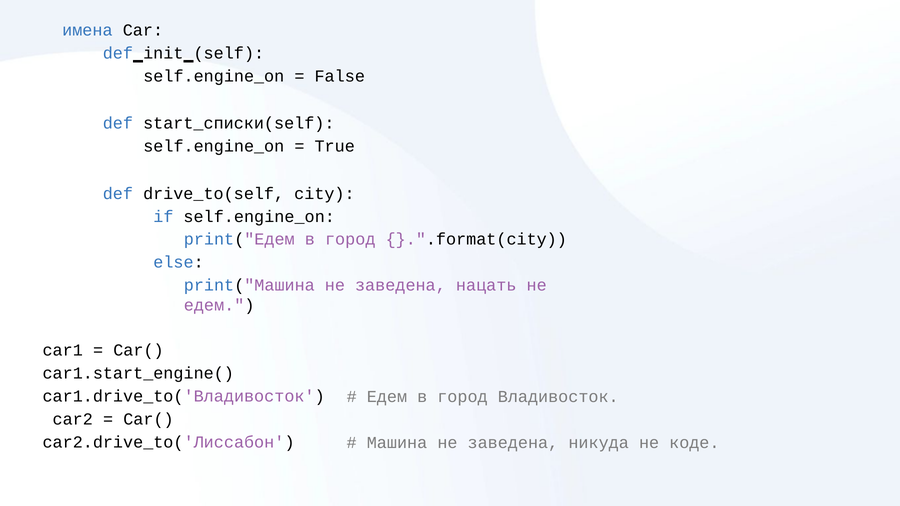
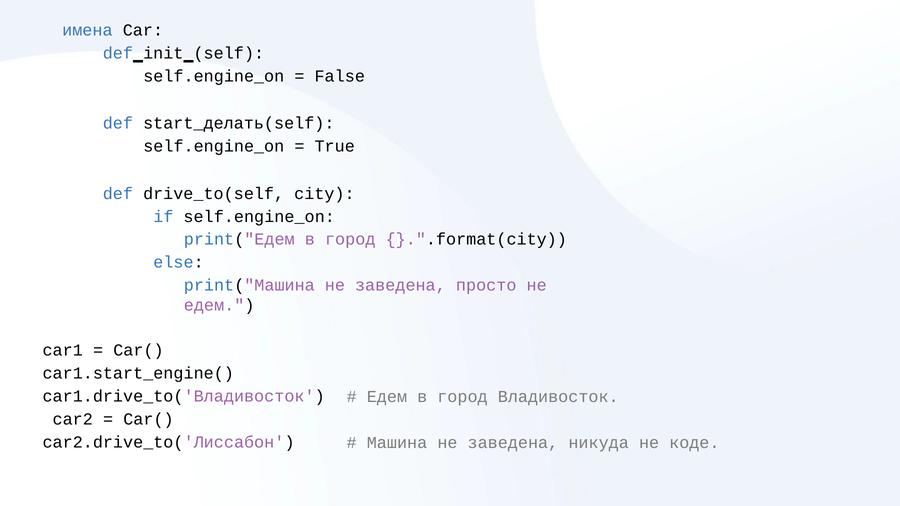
start_списки(self: start_списки(self -> start_делать(self (239, 123)
нацать: нацать -> просто (486, 285)
